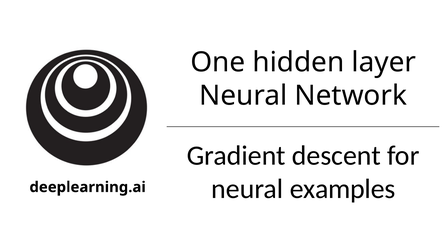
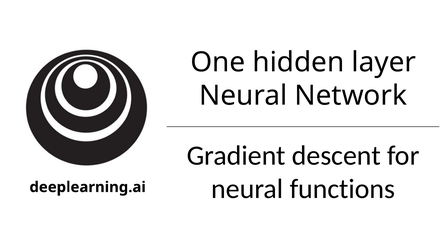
examples: examples -> functions (342, 189)
